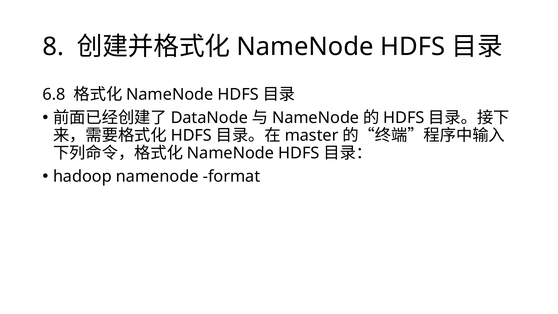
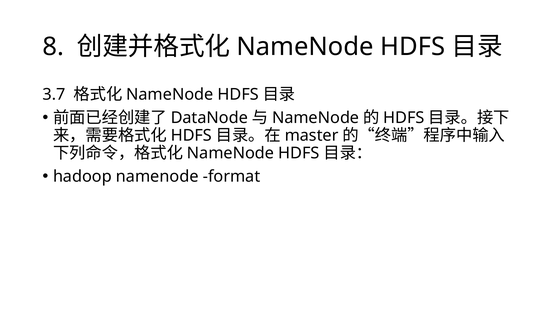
6.8: 6.8 -> 3.7 (54, 94)
